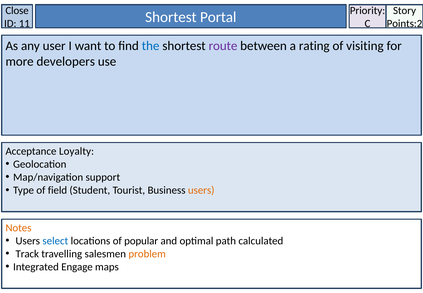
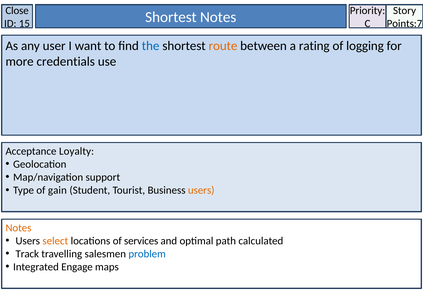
11: 11 -> 15 (24, 23)
Shortest Portal: Portal -> Notes (218, 17)
Points:2: Points:2 -> Points:7 (404, 23)
route colour: purple -> orange (223, 46)
visiting: visiting -> logging (365, 46)
developers: developers -> credentials (66, 61)
field: field -> gain (57, 190)
select colour: blue -> orange (55, 241)
popular: popular -> services (141, 241)
problem colour: orange -> blue (147, 254)
